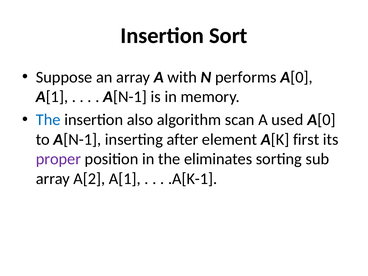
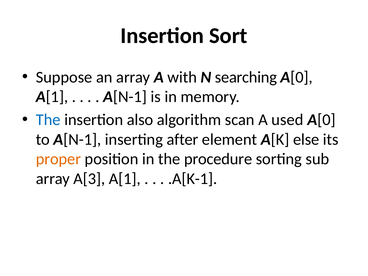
performs: performs -> searching (246, 77)
first: first -> else (306, 139)
proper colour: purple -> orange (58, 159)
eliminates: eliminates -> procedure (218, 159)
A[2: A[2 -> A[3 (89, 179)
